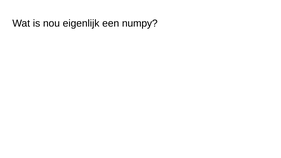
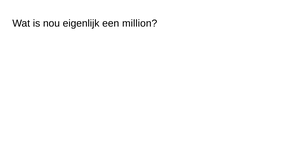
numpy: numpy -> million (140, 23)
